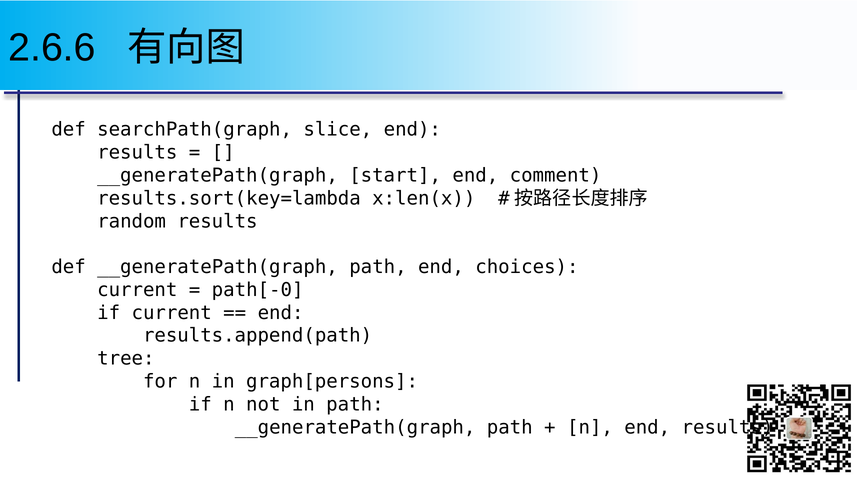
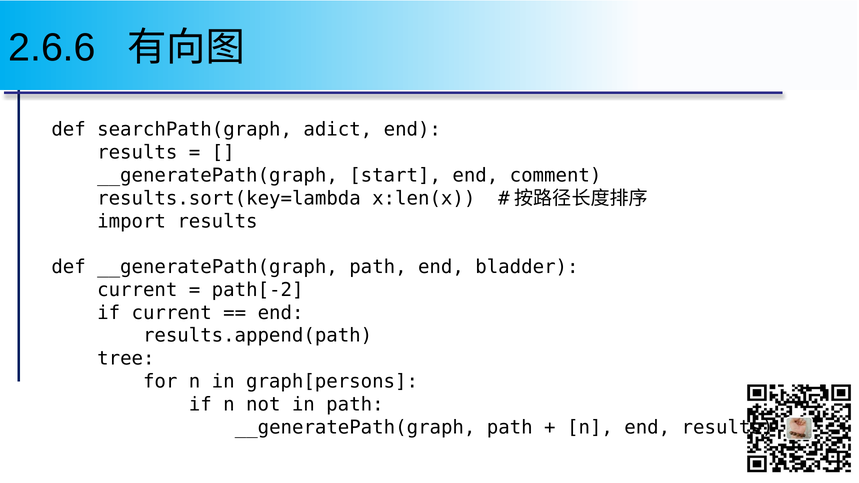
slice: slice -> adict (338, 130)
random: random -> import (132, 221)
choices: choices -> bladder (527, 267)
path[-0: path[-0 -> path[-2 (258, 290)
